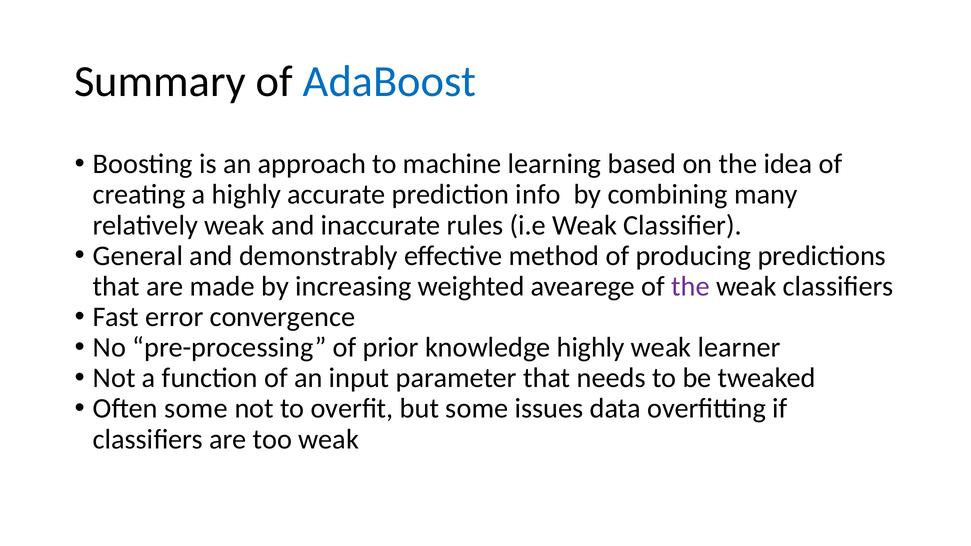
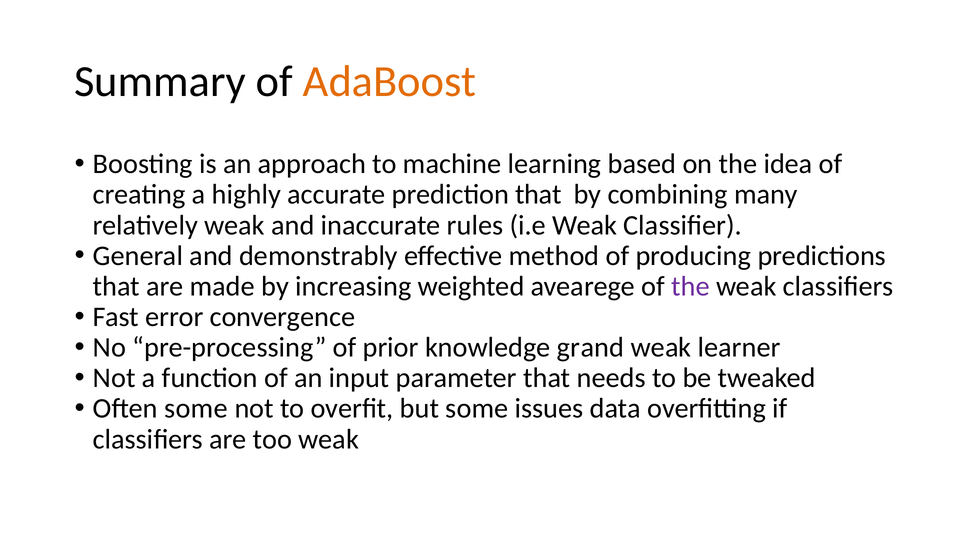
AdaBoost colour: blue -> orange (390, 82)
prediction info: info -> that (538, 195)
knowledge highly: highly -> grand (591, 348)
